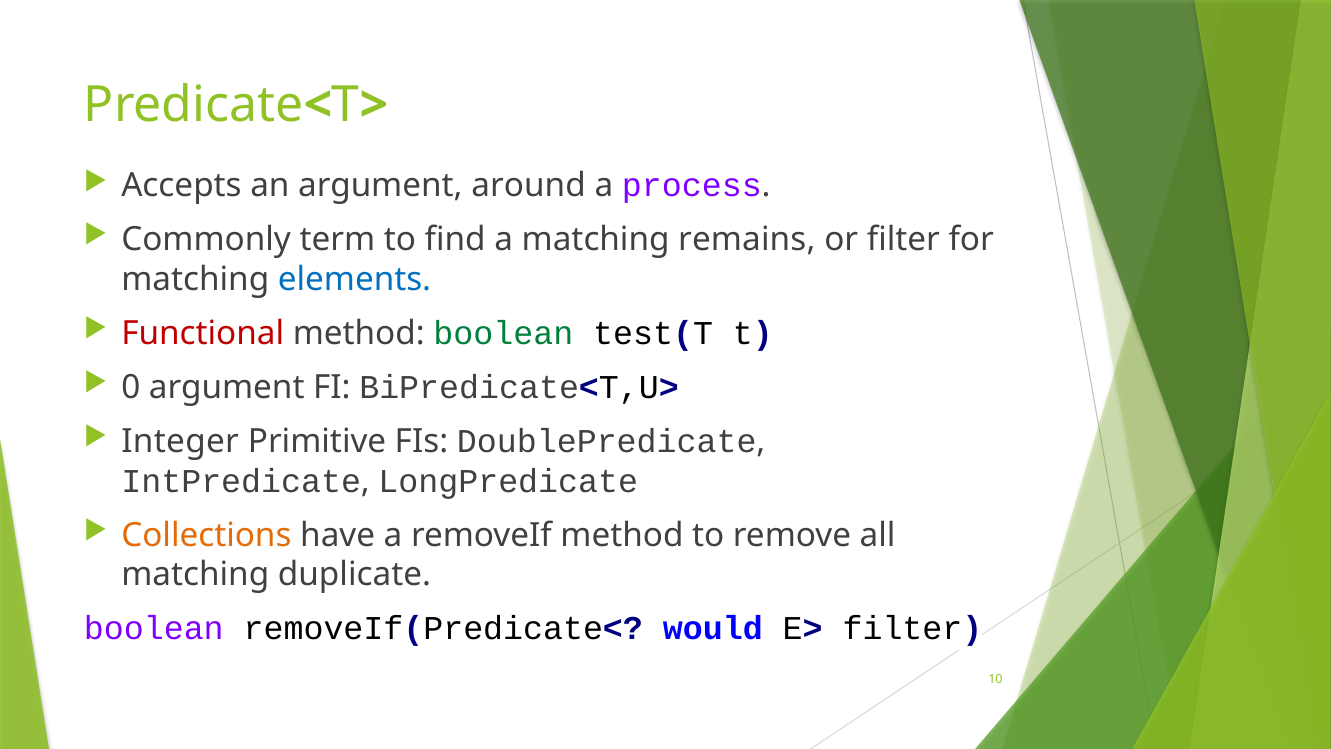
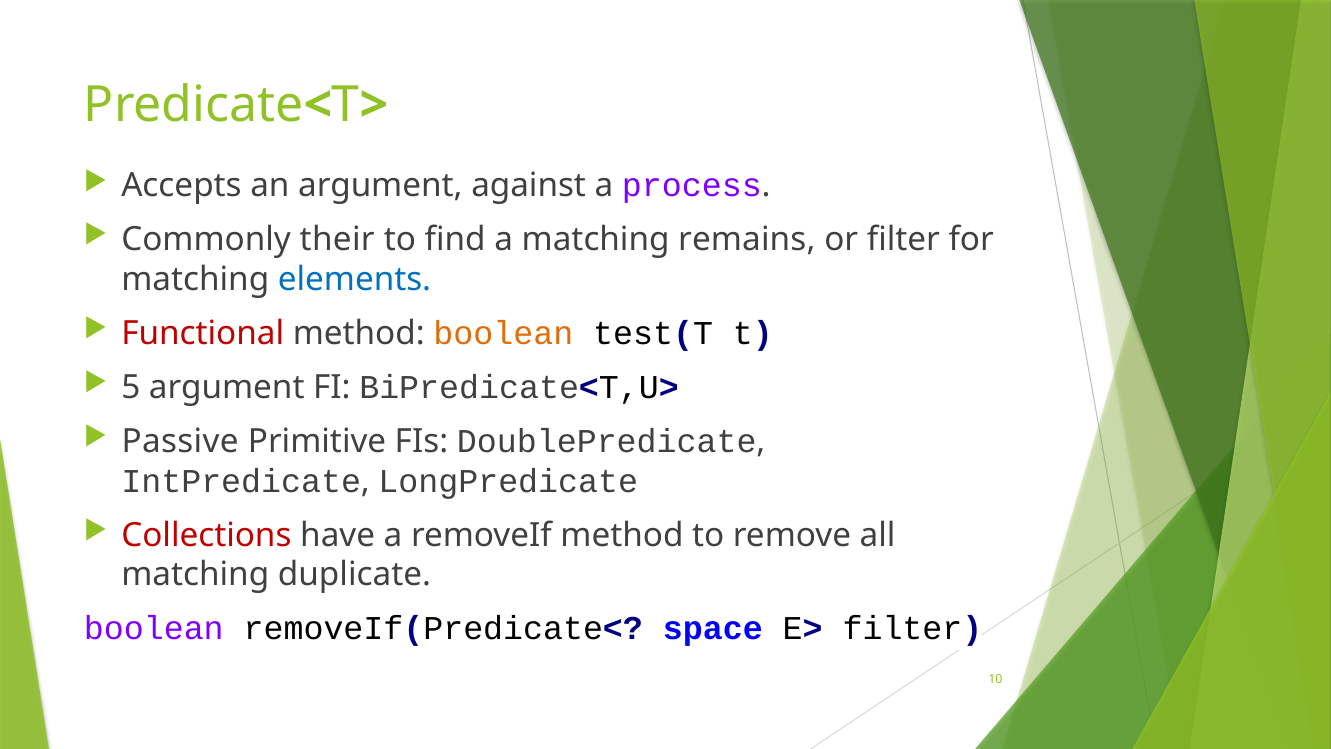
around: around -> against (529, 186)
term: term -> their (337, 240)
boolean colour: green -> orange (503, 333)
0: 0 -> 5 (131, 387)
Integer: Integer -> Passive (180, 441)
Collections colour: orange -> red (206, 535)
would: would -> space (713, 629)
